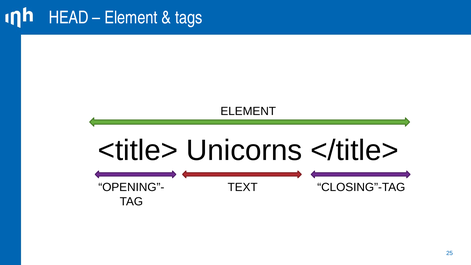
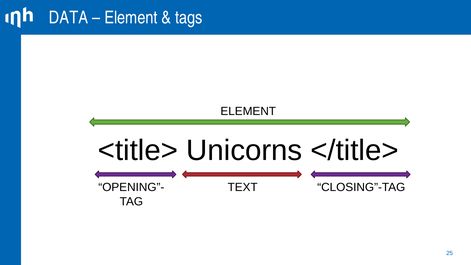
HEAD: HEAD -> DATA (69, 18)
